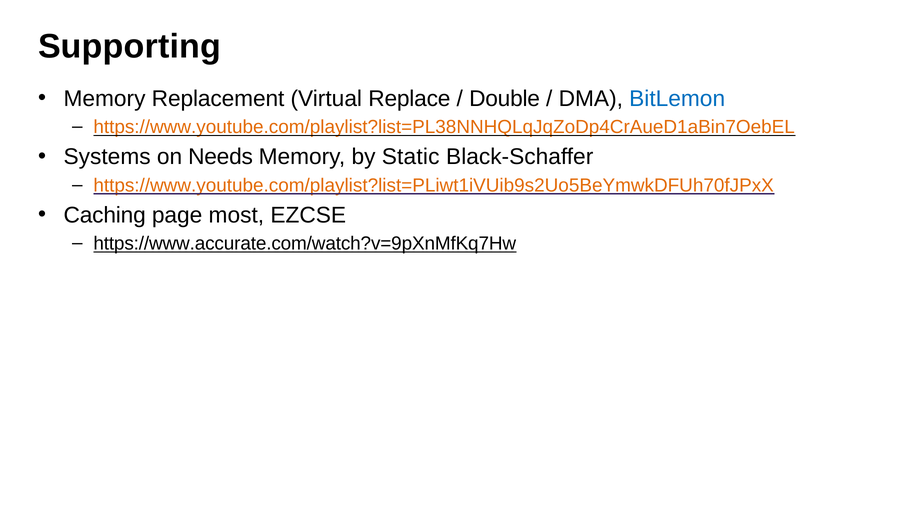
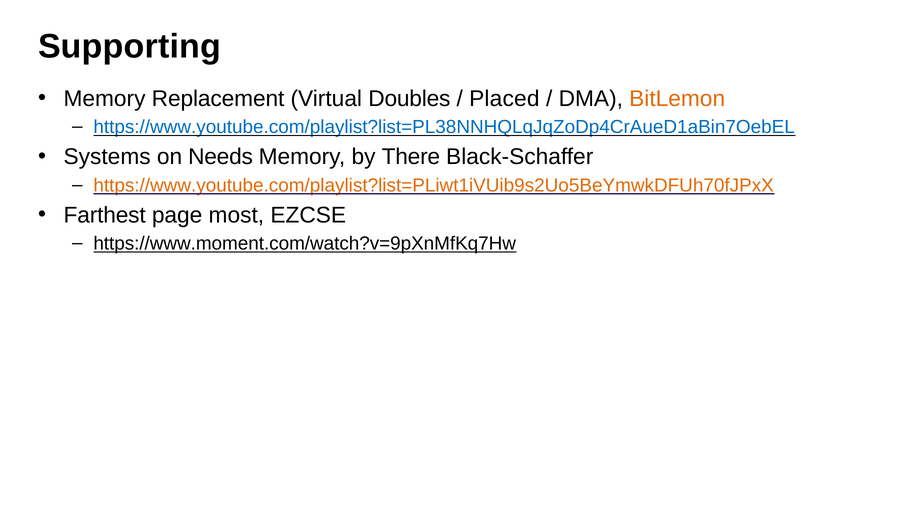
Replace: Replace -> Doubles (409, 99)
Double: Double -> Placed (504, 99)
BitLemon colour: blue -> orange (677, 99)
https://www.youtube.com/playlist?list=PL38NNHQLqJqZoDp4CrAueD1aBin7OebEL colour: orange -> blue (444, 127)
Static: Static -> There (411, 157)
Caching: Caching -> Farthest (105, 215)
https://www.accurate.com/watch?v=9pXnMfKq7Hw: https://www.accurate.com/watch?v=9pXnMfKq7Hw -> https://www.moment.com/watch?v=9pXnMfKq7Hw (305, 244)
